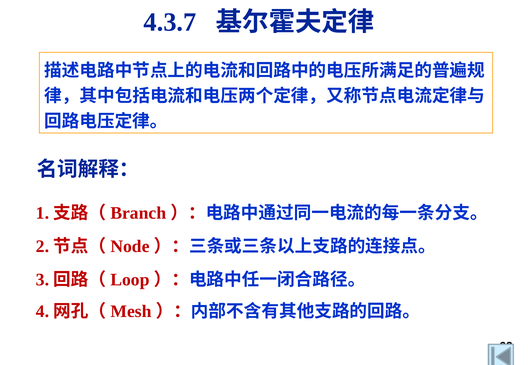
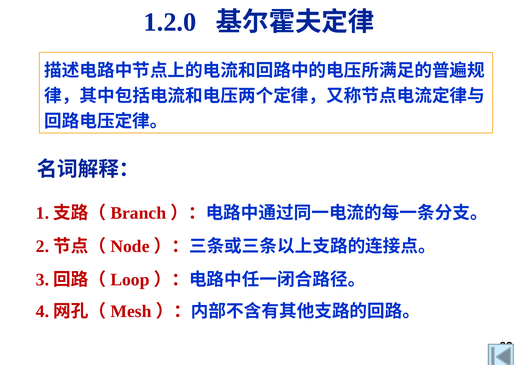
4.3.7: 4.3.7 -> 1.2.0 (170, 22)
